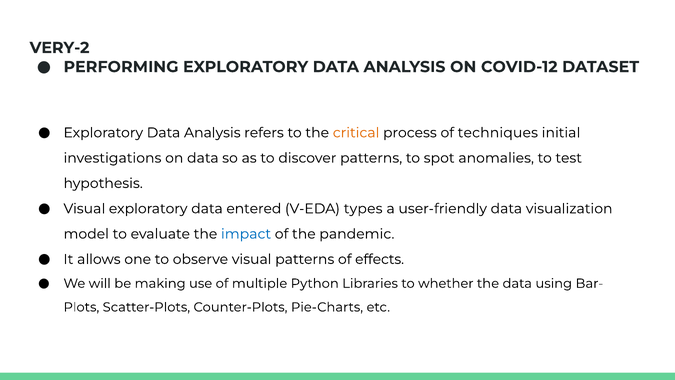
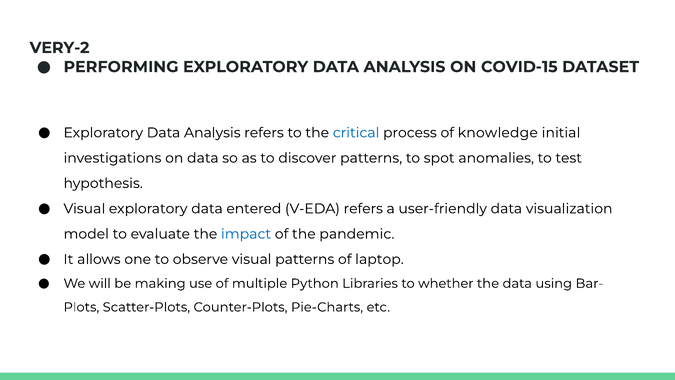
COVID-12: COVID-12 -> COVID-15 (519, 67)
critical colour: orange -> blue (356, 133)
techniques: techniques -> knowledge (498, 133)
V-EDA types: types -> refers (363, 208)
effects: effects -> laptop (379, 259)
